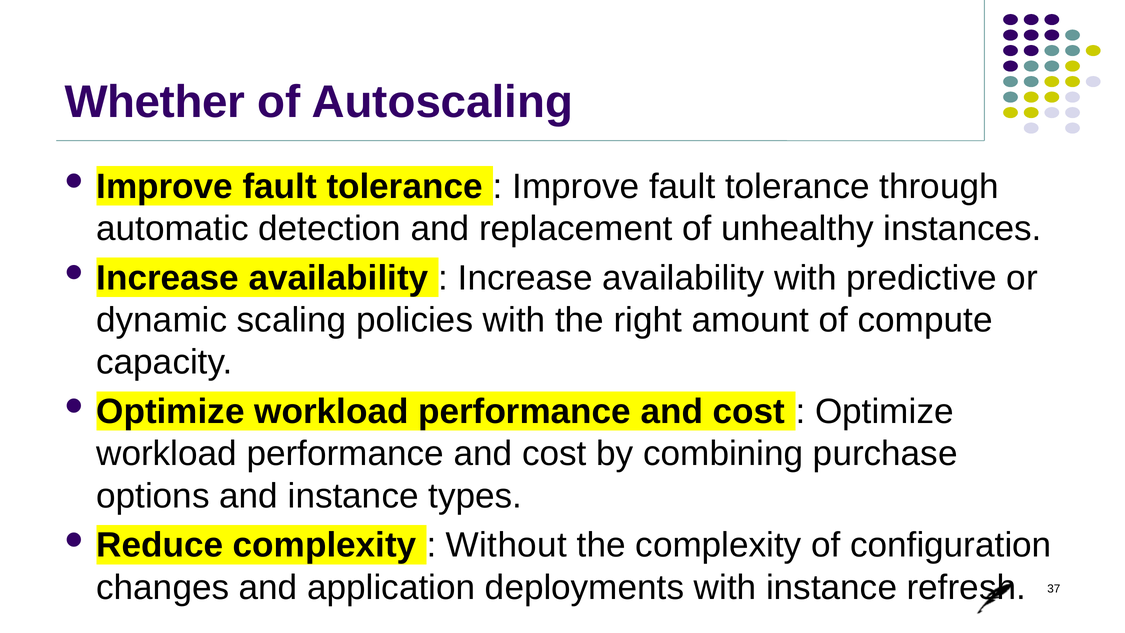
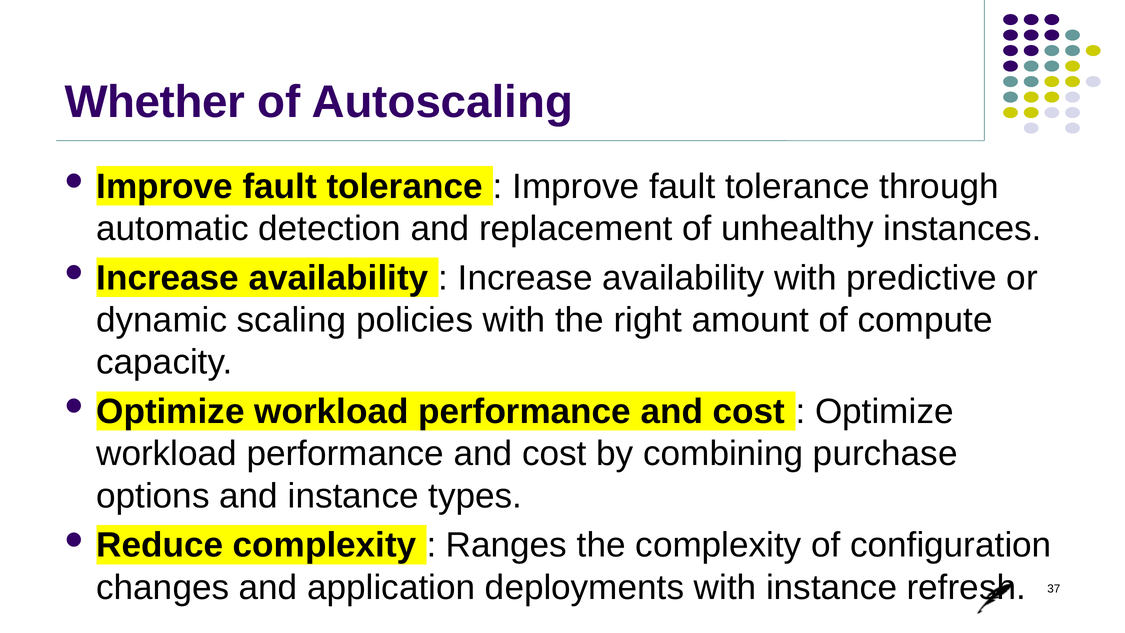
Without: Without -> Ranges (506, 545)
